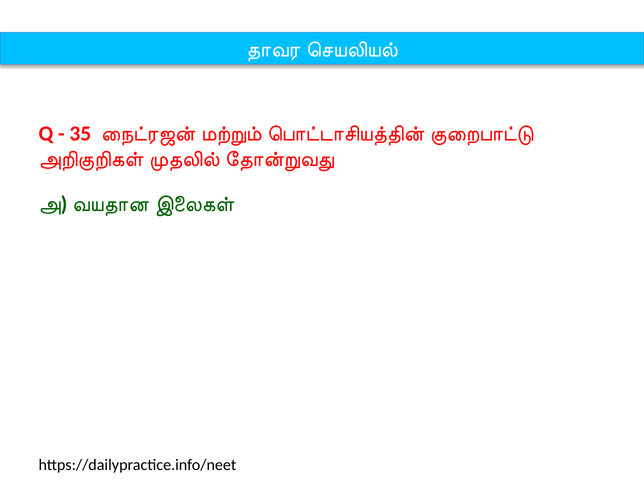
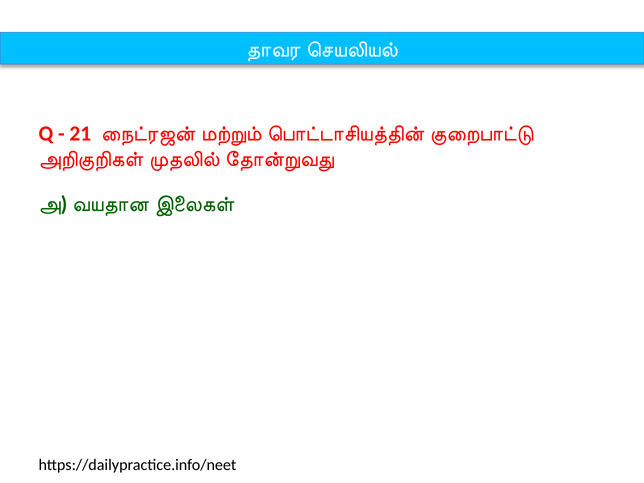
35: 35 -> 21 (80, 133)
